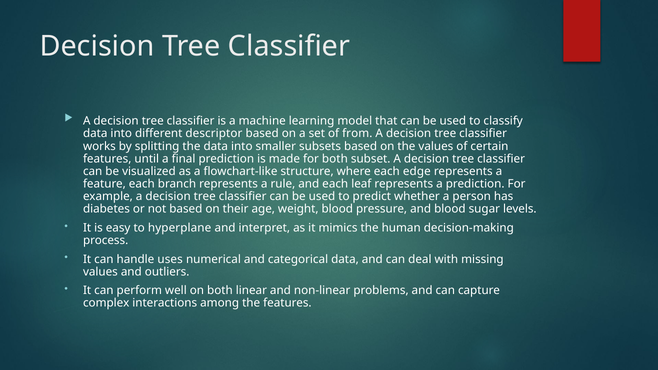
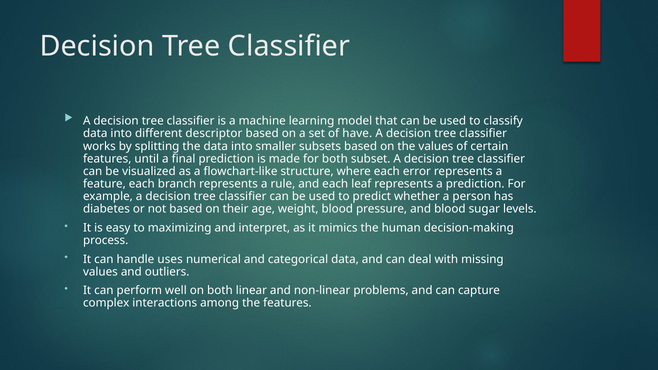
from: from -> have (357, 134)
edge: edge -> error (417, 171)
hyperplane: hyperplane -> maximizing (180, 228)
